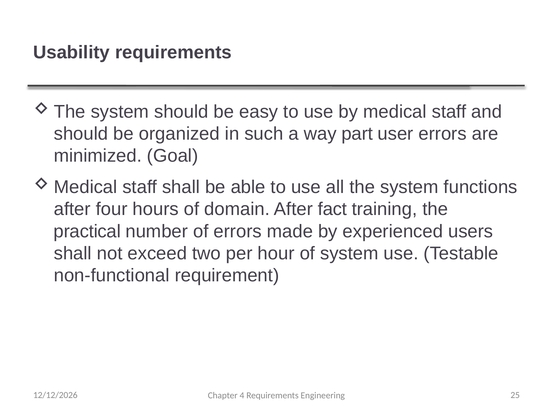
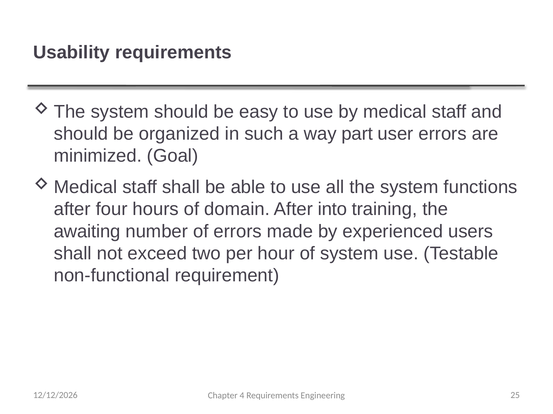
fact: fact -> into (332, 210)
practical: practical -> awaiting (87, 232)
